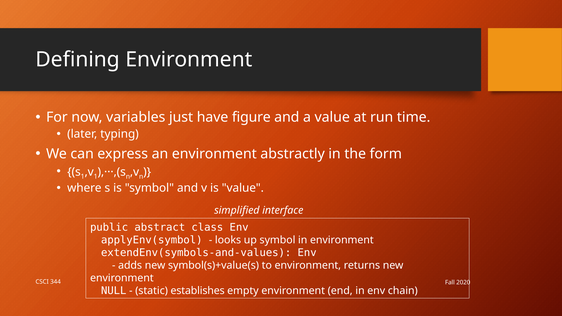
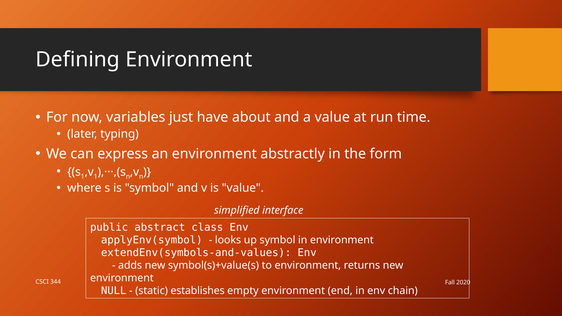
figure: figure -> about (251, 117)
